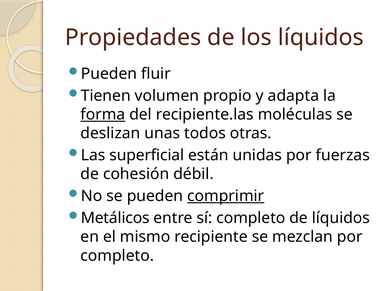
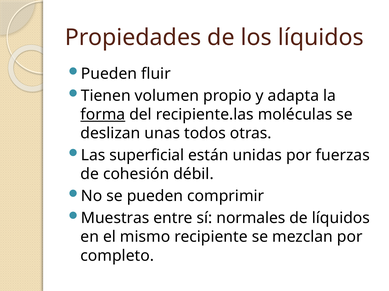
comprimir underline: present -> none (226, 197)
Metálicos: Metálicos -> Muestras (115, 219)
sí completo: completo -> normales (251, 219)
